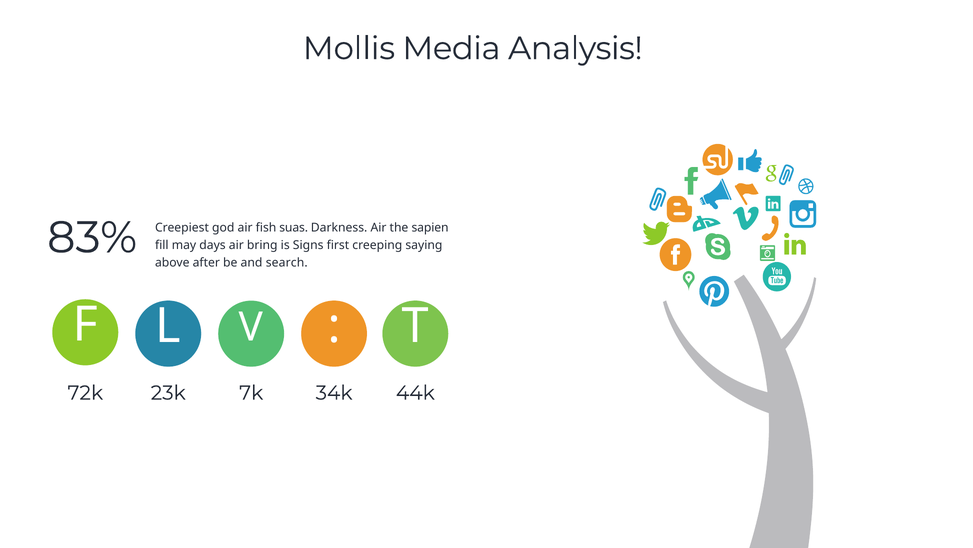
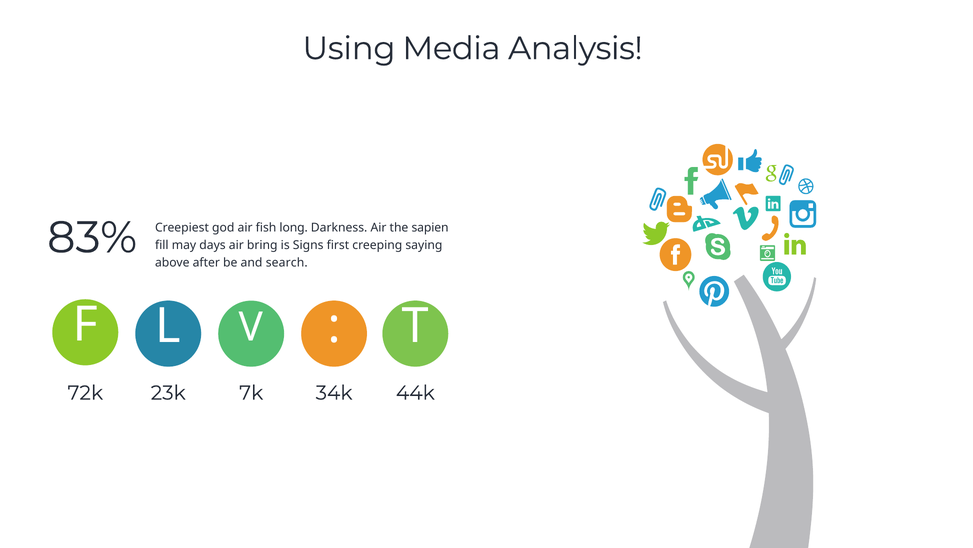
Mollis: Mollis -> Using (349, 48)
suas: suas -> long (294, 228)
